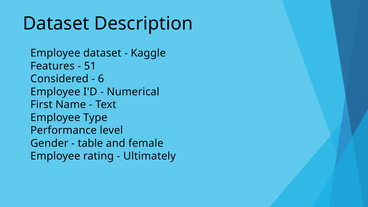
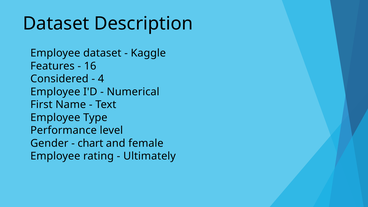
51: 51 -> 16 (90, 66)
6: 6 -> 4 (101, 79)
table: table -> chart (90, 143)
